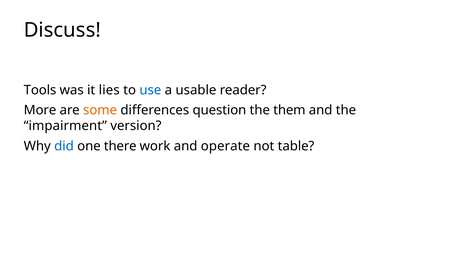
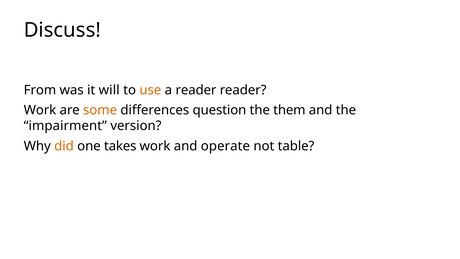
Tools: Tools -> From (40, 90)
lies: lies -> will (109, 90)
use colour: blue -> orange (150, 90)
a usable: usable -> reader (196, 90)
More: More -> Work (40, 110)
did colour: blue -> orange (64, 146)
there: there -> takes (120, 146)
